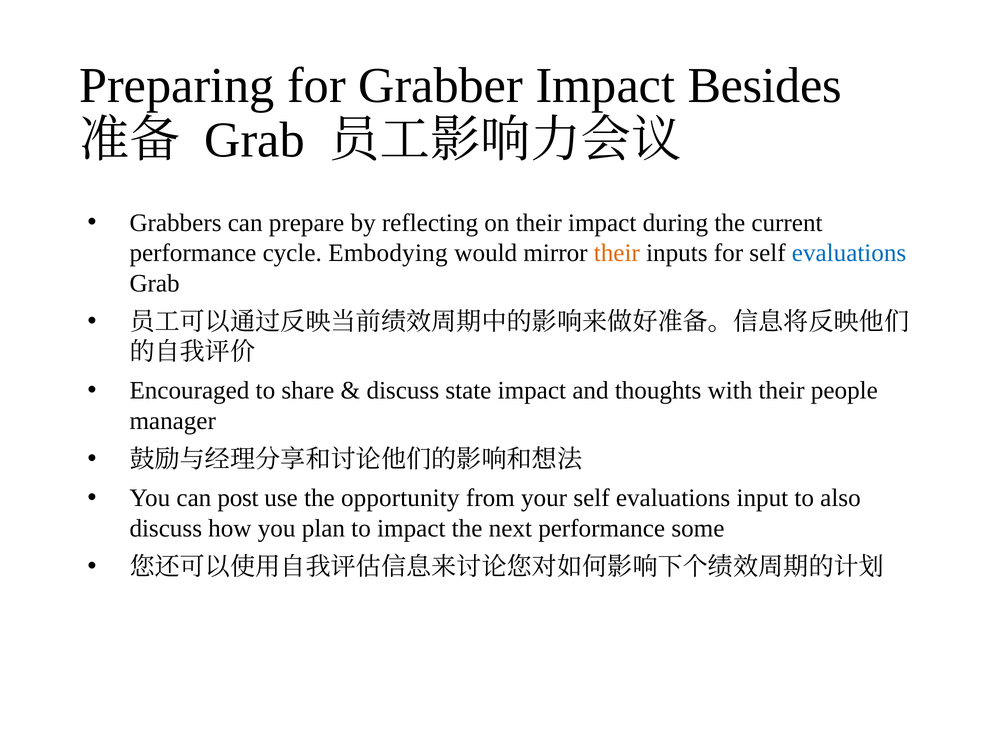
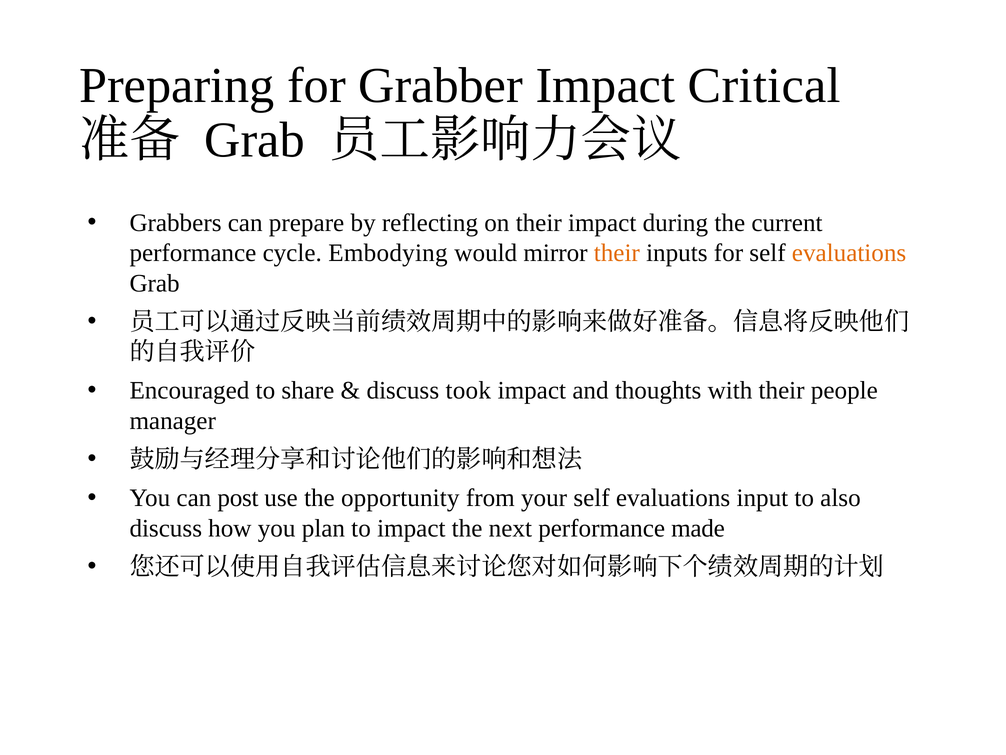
Besides: Besides -> Critical (764, 86)
evaluations colour: blue -> orange (849, 253)
state: state -> took (468, 390)
some: some -> made (698, 528)
